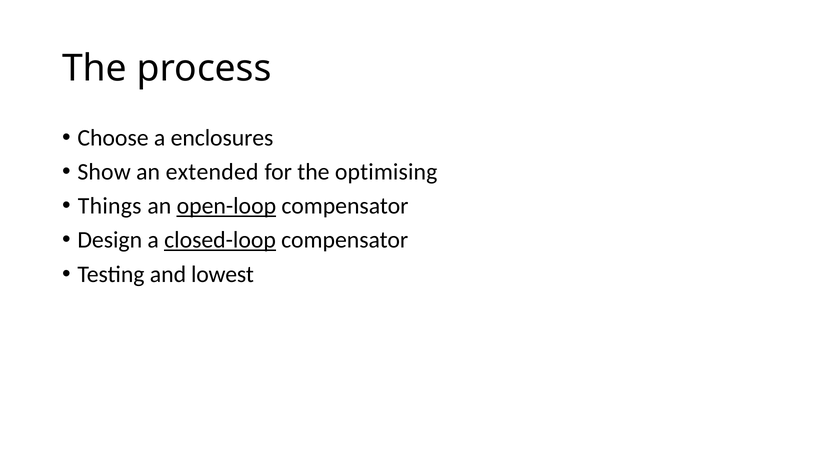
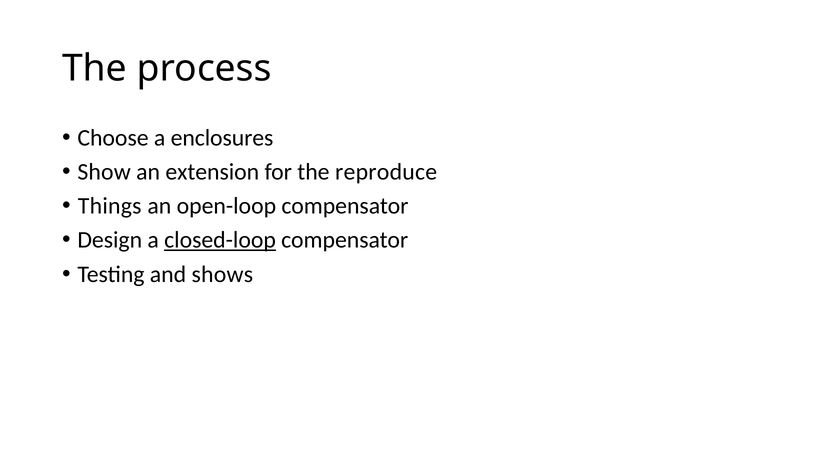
extended: extended -> extension (212, 172)
optimising: optimising -> reproduce (386, 172)
open-loop underline: present -> none (226, 206)
lowest: lowest -> shows (222, 274)
